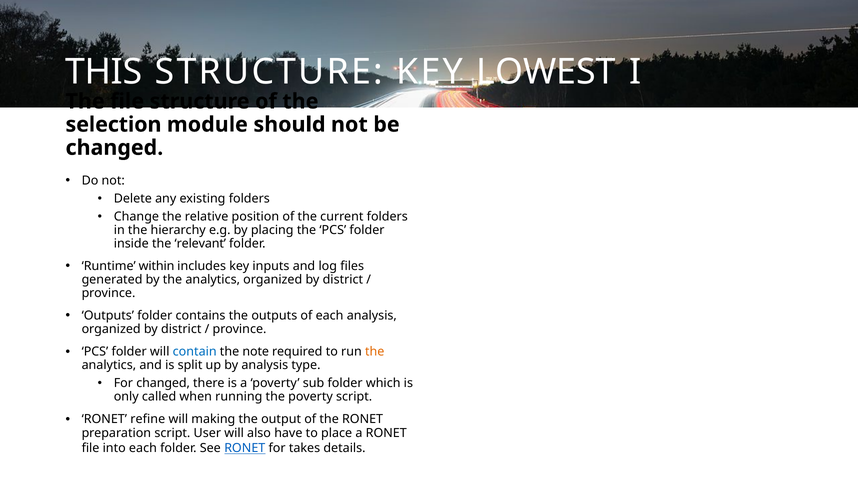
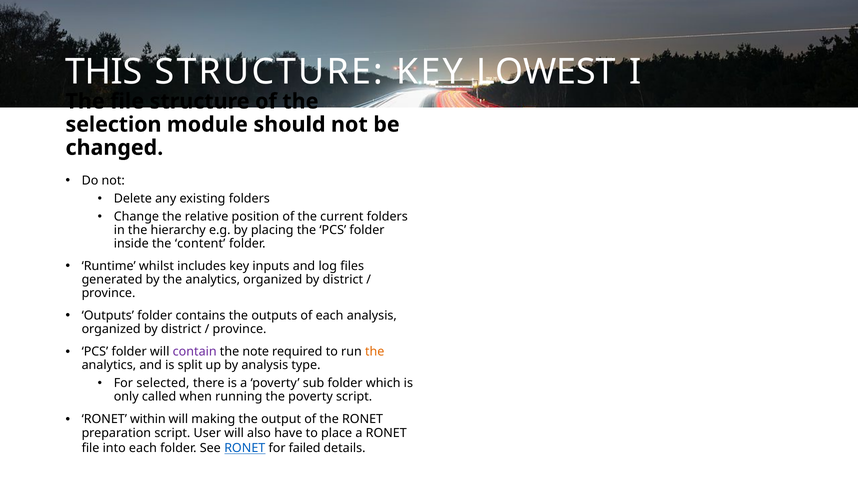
relevant: relevant -> content (200, 243)
within: within -> whilst (156, 266)
contain colour: blue -> purple (195, 351)
For changed: changed -> selected (163, 383)
refine: refine -> within (148, 419)
takes: takes -> failed (305, 448)
